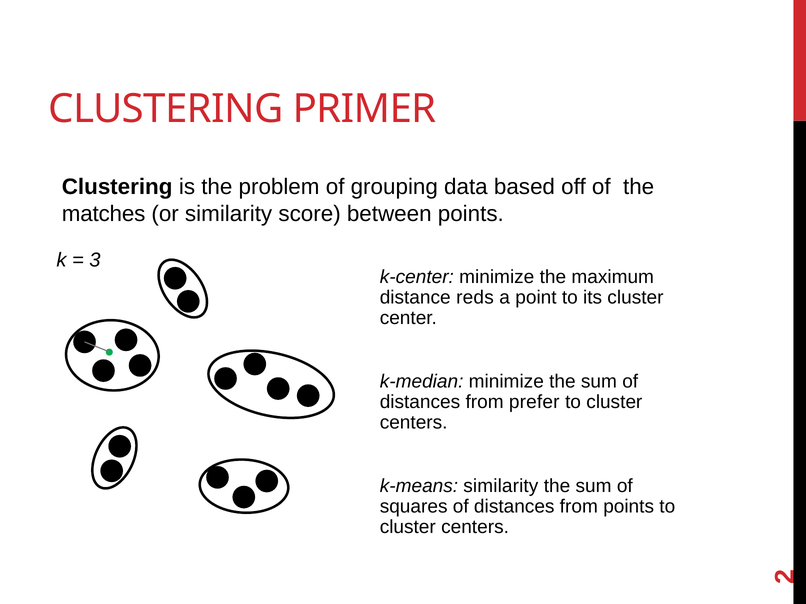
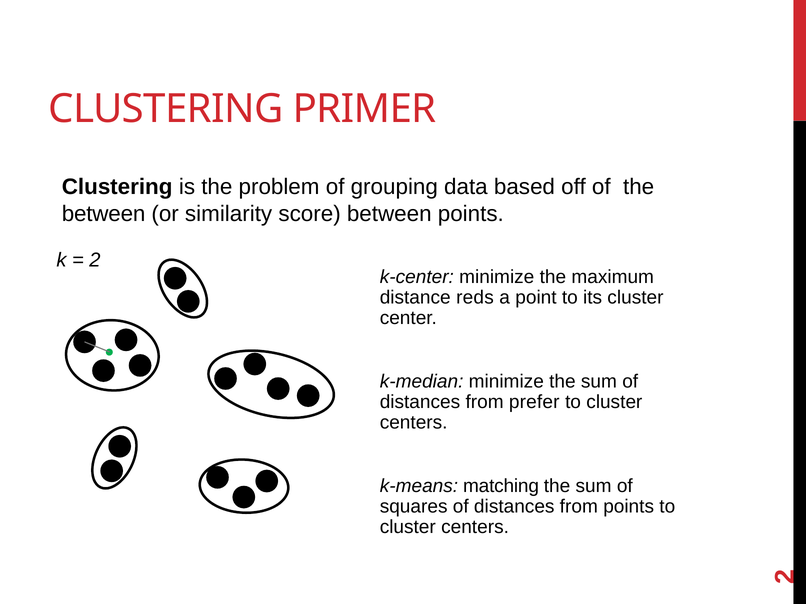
matches: matches -> between (104, 214)
3: 3 -> 2 (95, 260)
k-means similarity: similarity -> matching (501, 486)
